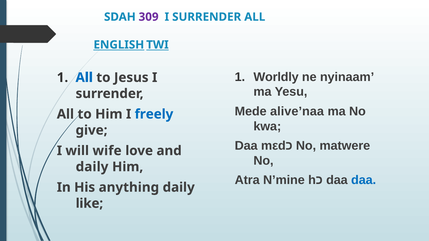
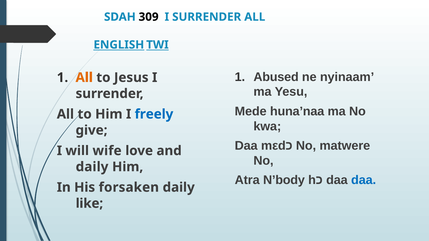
309 colour: purple -> black (149, 17)
Worldly: Worldly -> Abused (276, 77)
All colour: blue -> orange (84, 78)
alive’naa: alive’naa -> huna’naa (297, 111)
N’mine: N’mine -> N’body (284, 180)
anything: anything -> forsaken (129, 188)
